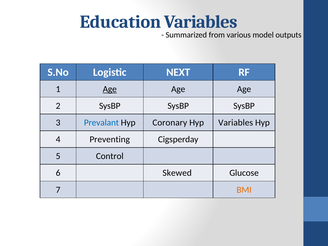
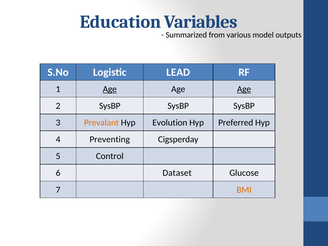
NEXT: NEXT -> LEAD (178, 72)
Age underline: none -> present (244, 89)
Prevalant colour: blue -> orange (101, 123)
Coronary: Coronary -> Evolution (170, 123)
Hyp Variables: Variables -> Preferred (236, 123)
Skewed: Skewed -> Dataset (177, 173)
